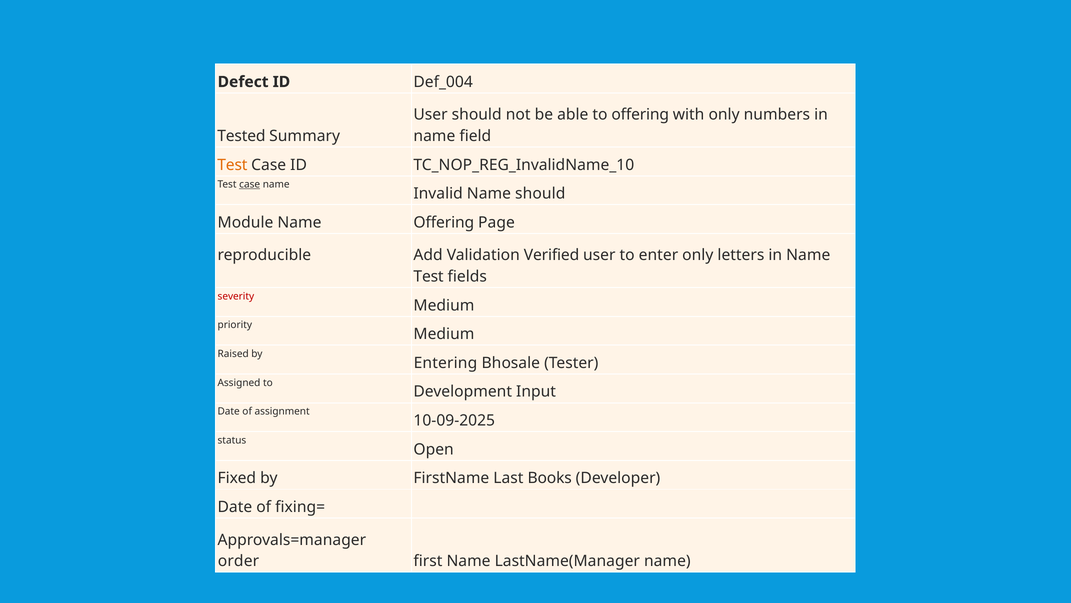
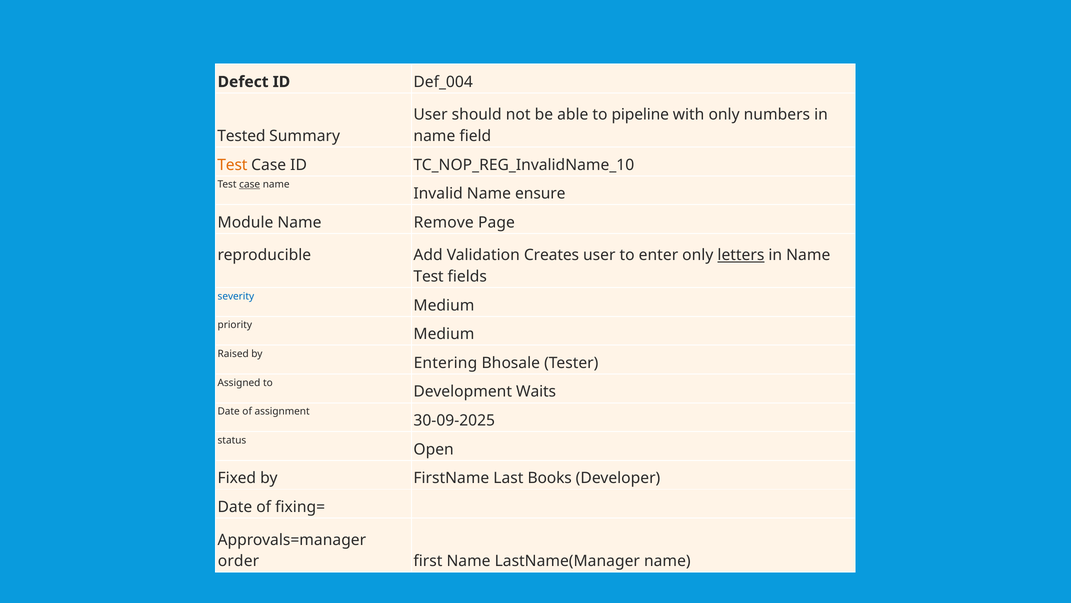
to offering: offering -> pipeline (640, 115)
Name should: should -> ensure (540, 193)
Name Offering: Offering -> Remove (444, 222)
Verified: Verified -> Creates (552, 255)
letters underline: none -> present (741, 255)
severity colour: red -> blue (236, 296)
Input: Input -> Waits (536, 391)
10-09-2025: 10-09-2025 -> 30-09-2025 (454, 420)
